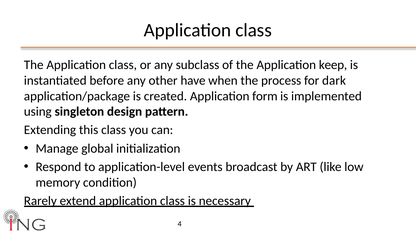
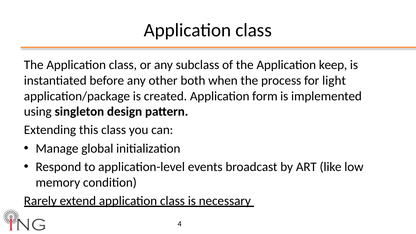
have: have -> both (193, 80)
dark: dark -> light (334, 80)
